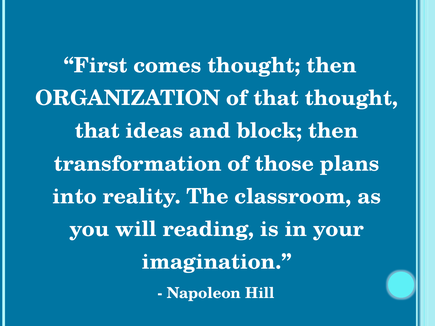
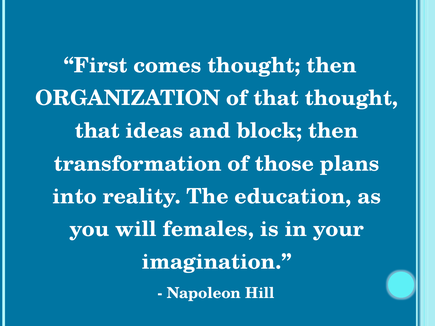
classroom: classroom -> education (293, 197)
reading: reading -> females (208, 229)
